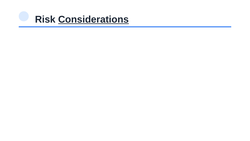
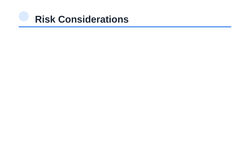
Considerations underline: present -> none (93, 19)
